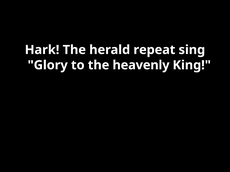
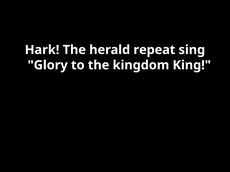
heavenly: heavenly -> kingdom (141, 65)
